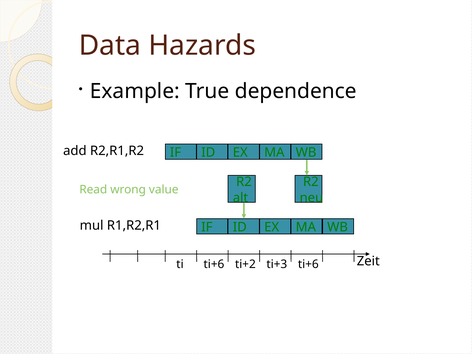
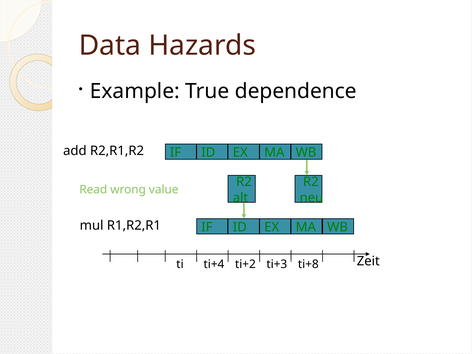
ti+2 ti+6: ti+6 -> ti+8 (308, 264)
ti+6: ti+6 -> ti+4 (214, 264)
